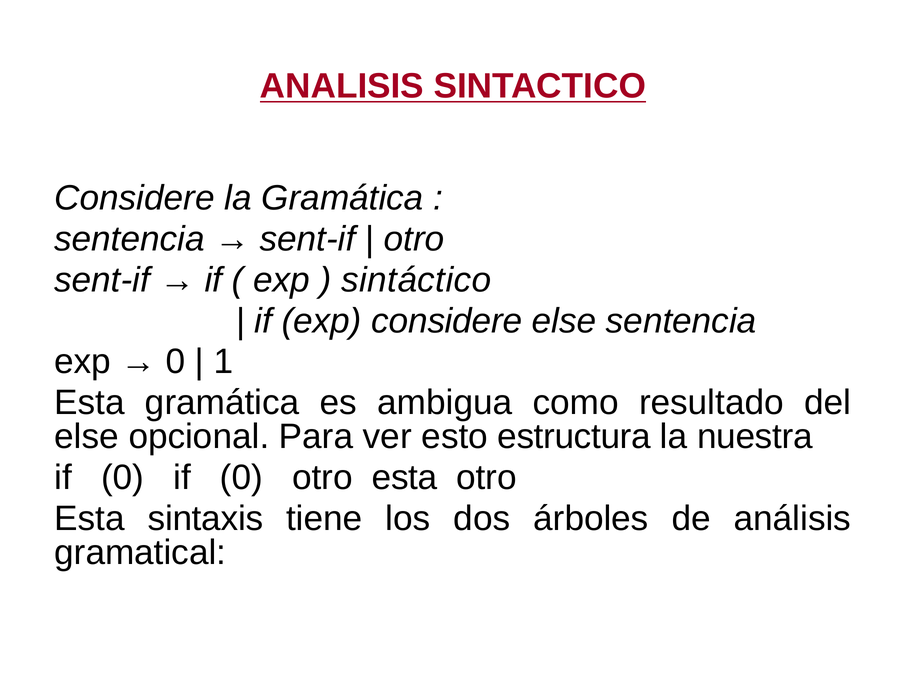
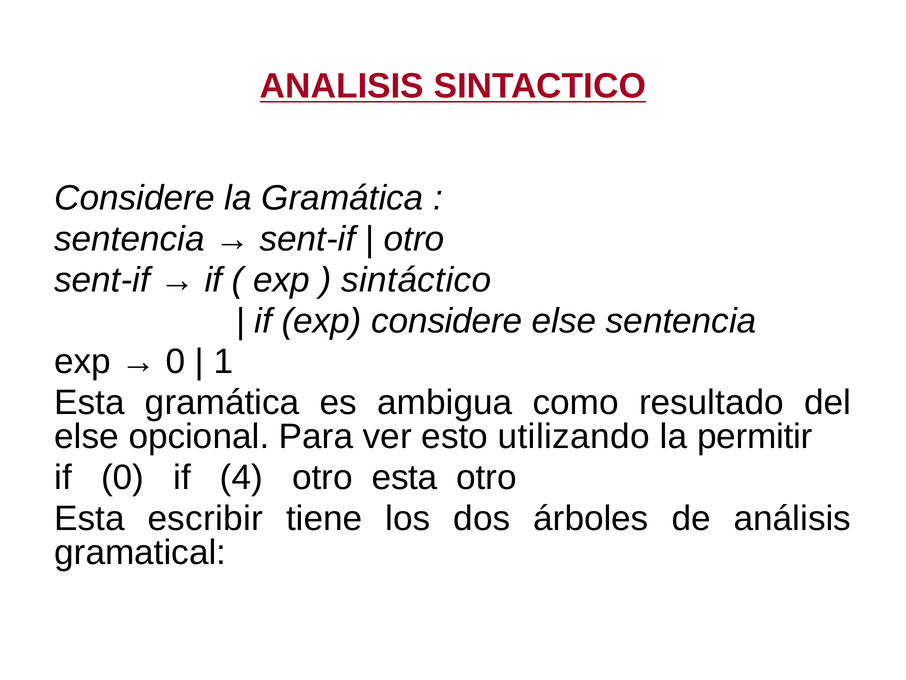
estructura: estructura -> utilizando (574, 436)
nuestra: nuestra -> permitir (755, 436)
0 if 0: 0 -> 4 (241, 477)
sintaxis: sintaxis -> escribir (205, 518)
